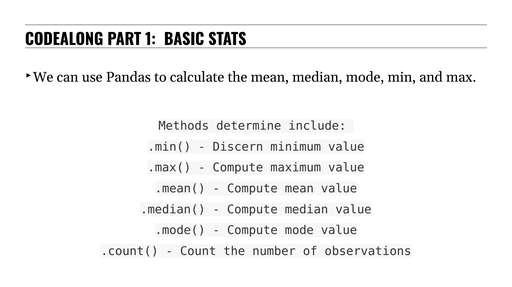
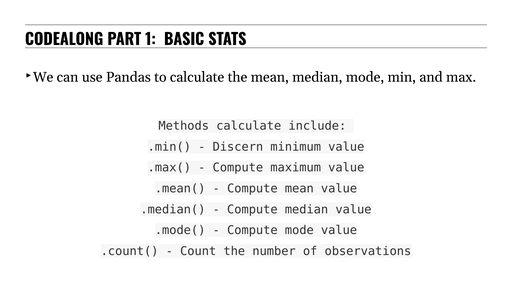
Methods determine: determine -> calculate (249, 126)
